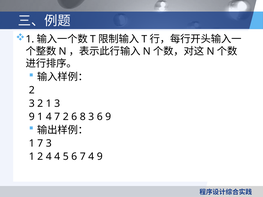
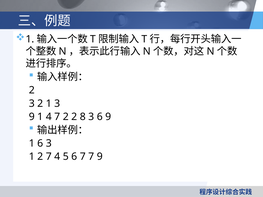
2 6: 6 -> 2 (74, 117)
1 7: 7 -> 6 (40, 144)
2 4: 4 -> 7 (49, 157)
7 4: 4 -> 7 (91, 157)
